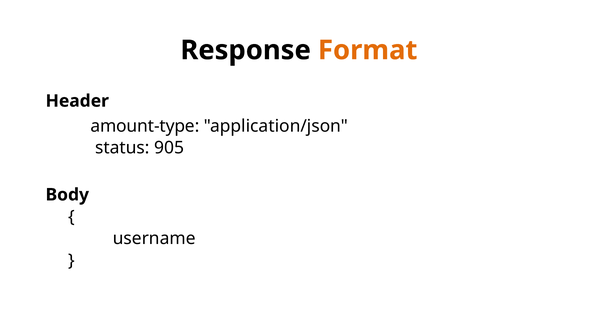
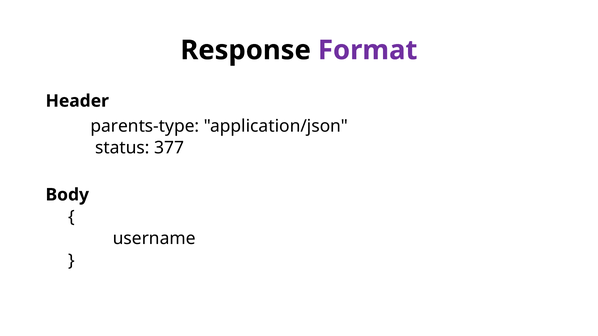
Format colour: orange -> purple (368, 50)
amount-type: amount-type -> parents-type (145, 126)
905: 905 -> 377 (169, 148)
